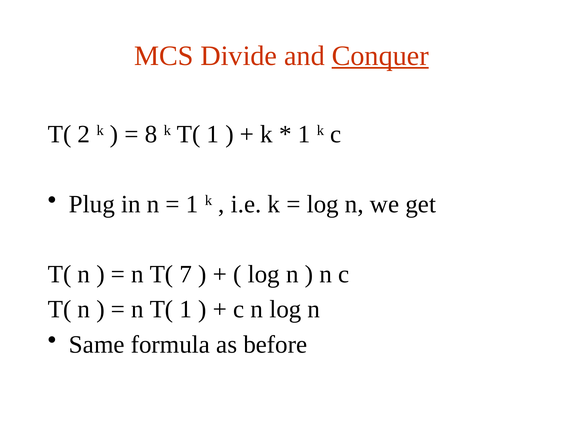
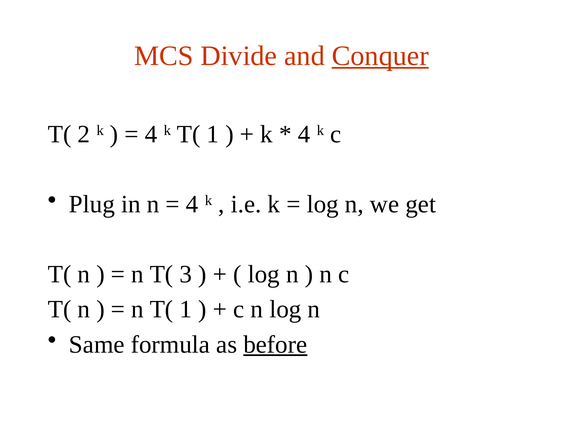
8: 8 -> 4 (151, 134)
1: 1 -> 4 (304, 134)
1: 1 -> 4 (192, 204)
7: 7 -> 3 (186, 275)
before underline: none -> present (275, 345)
